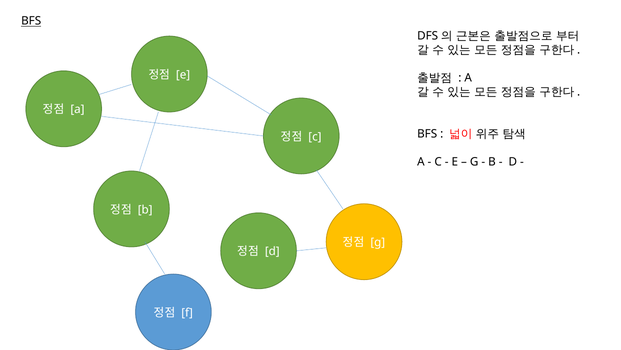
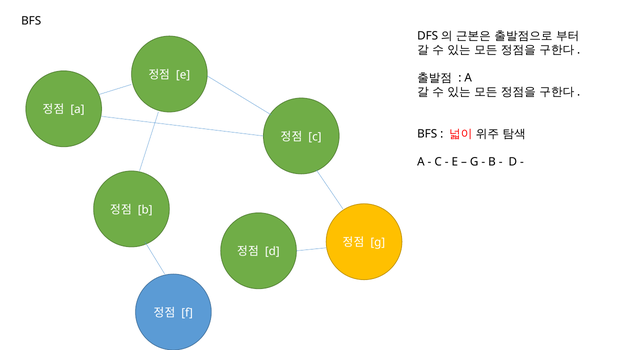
BFS underline: present -> none (31, 21)
